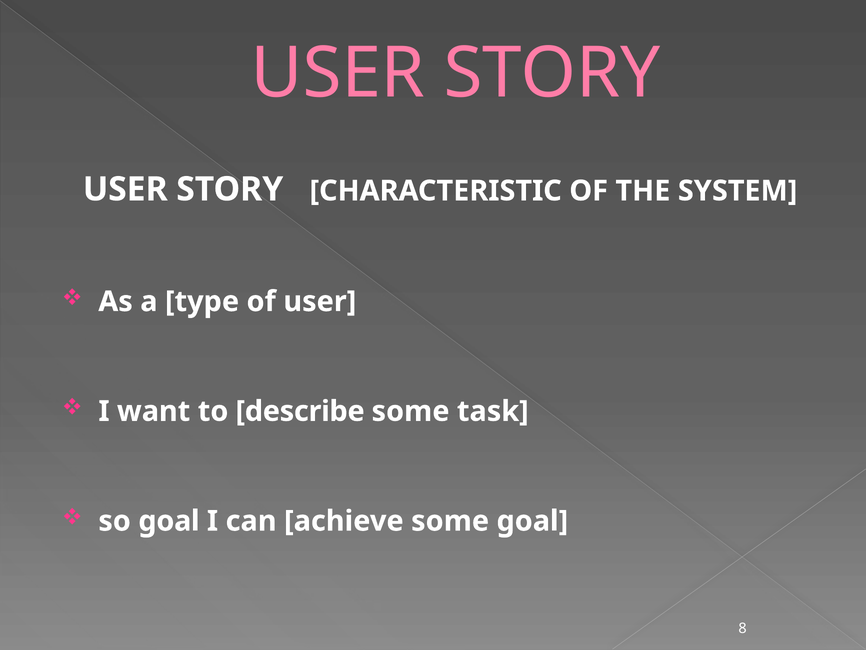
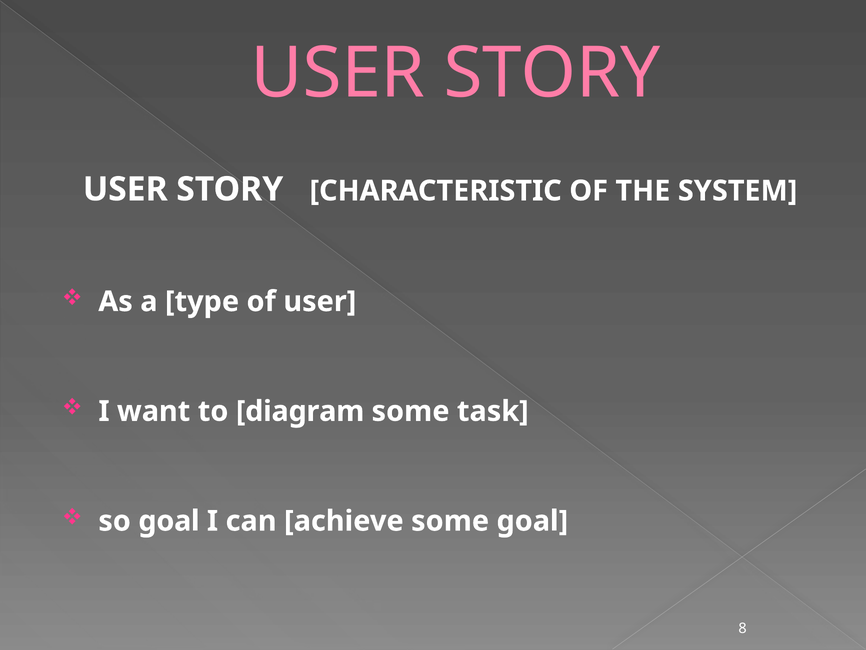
describe: describe -> diagram (300, 411)
